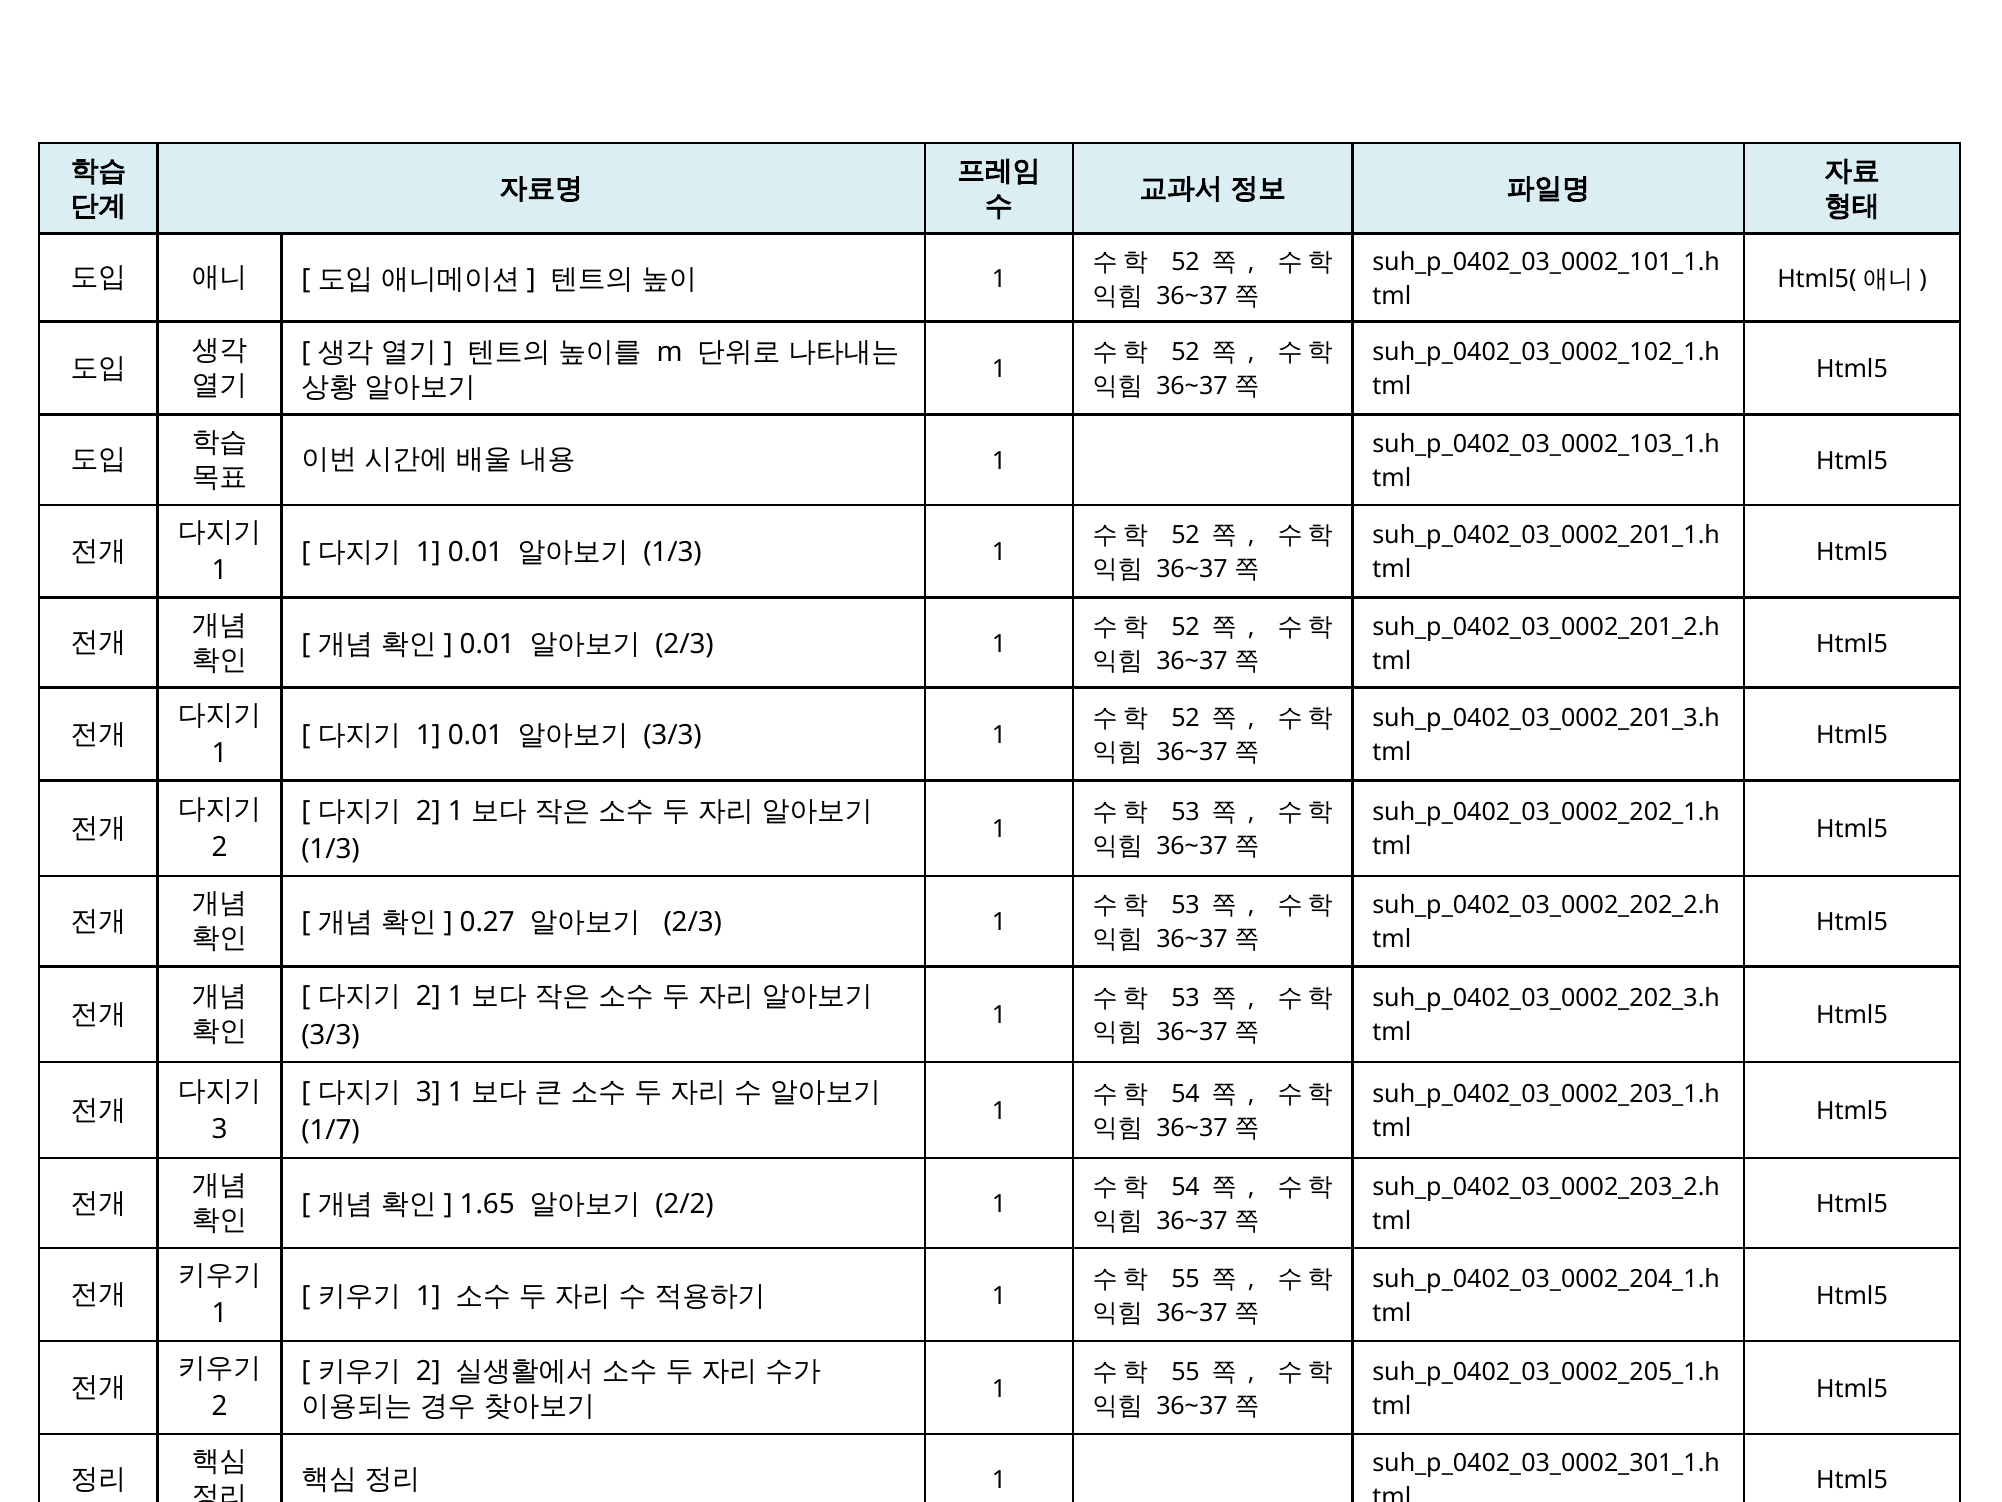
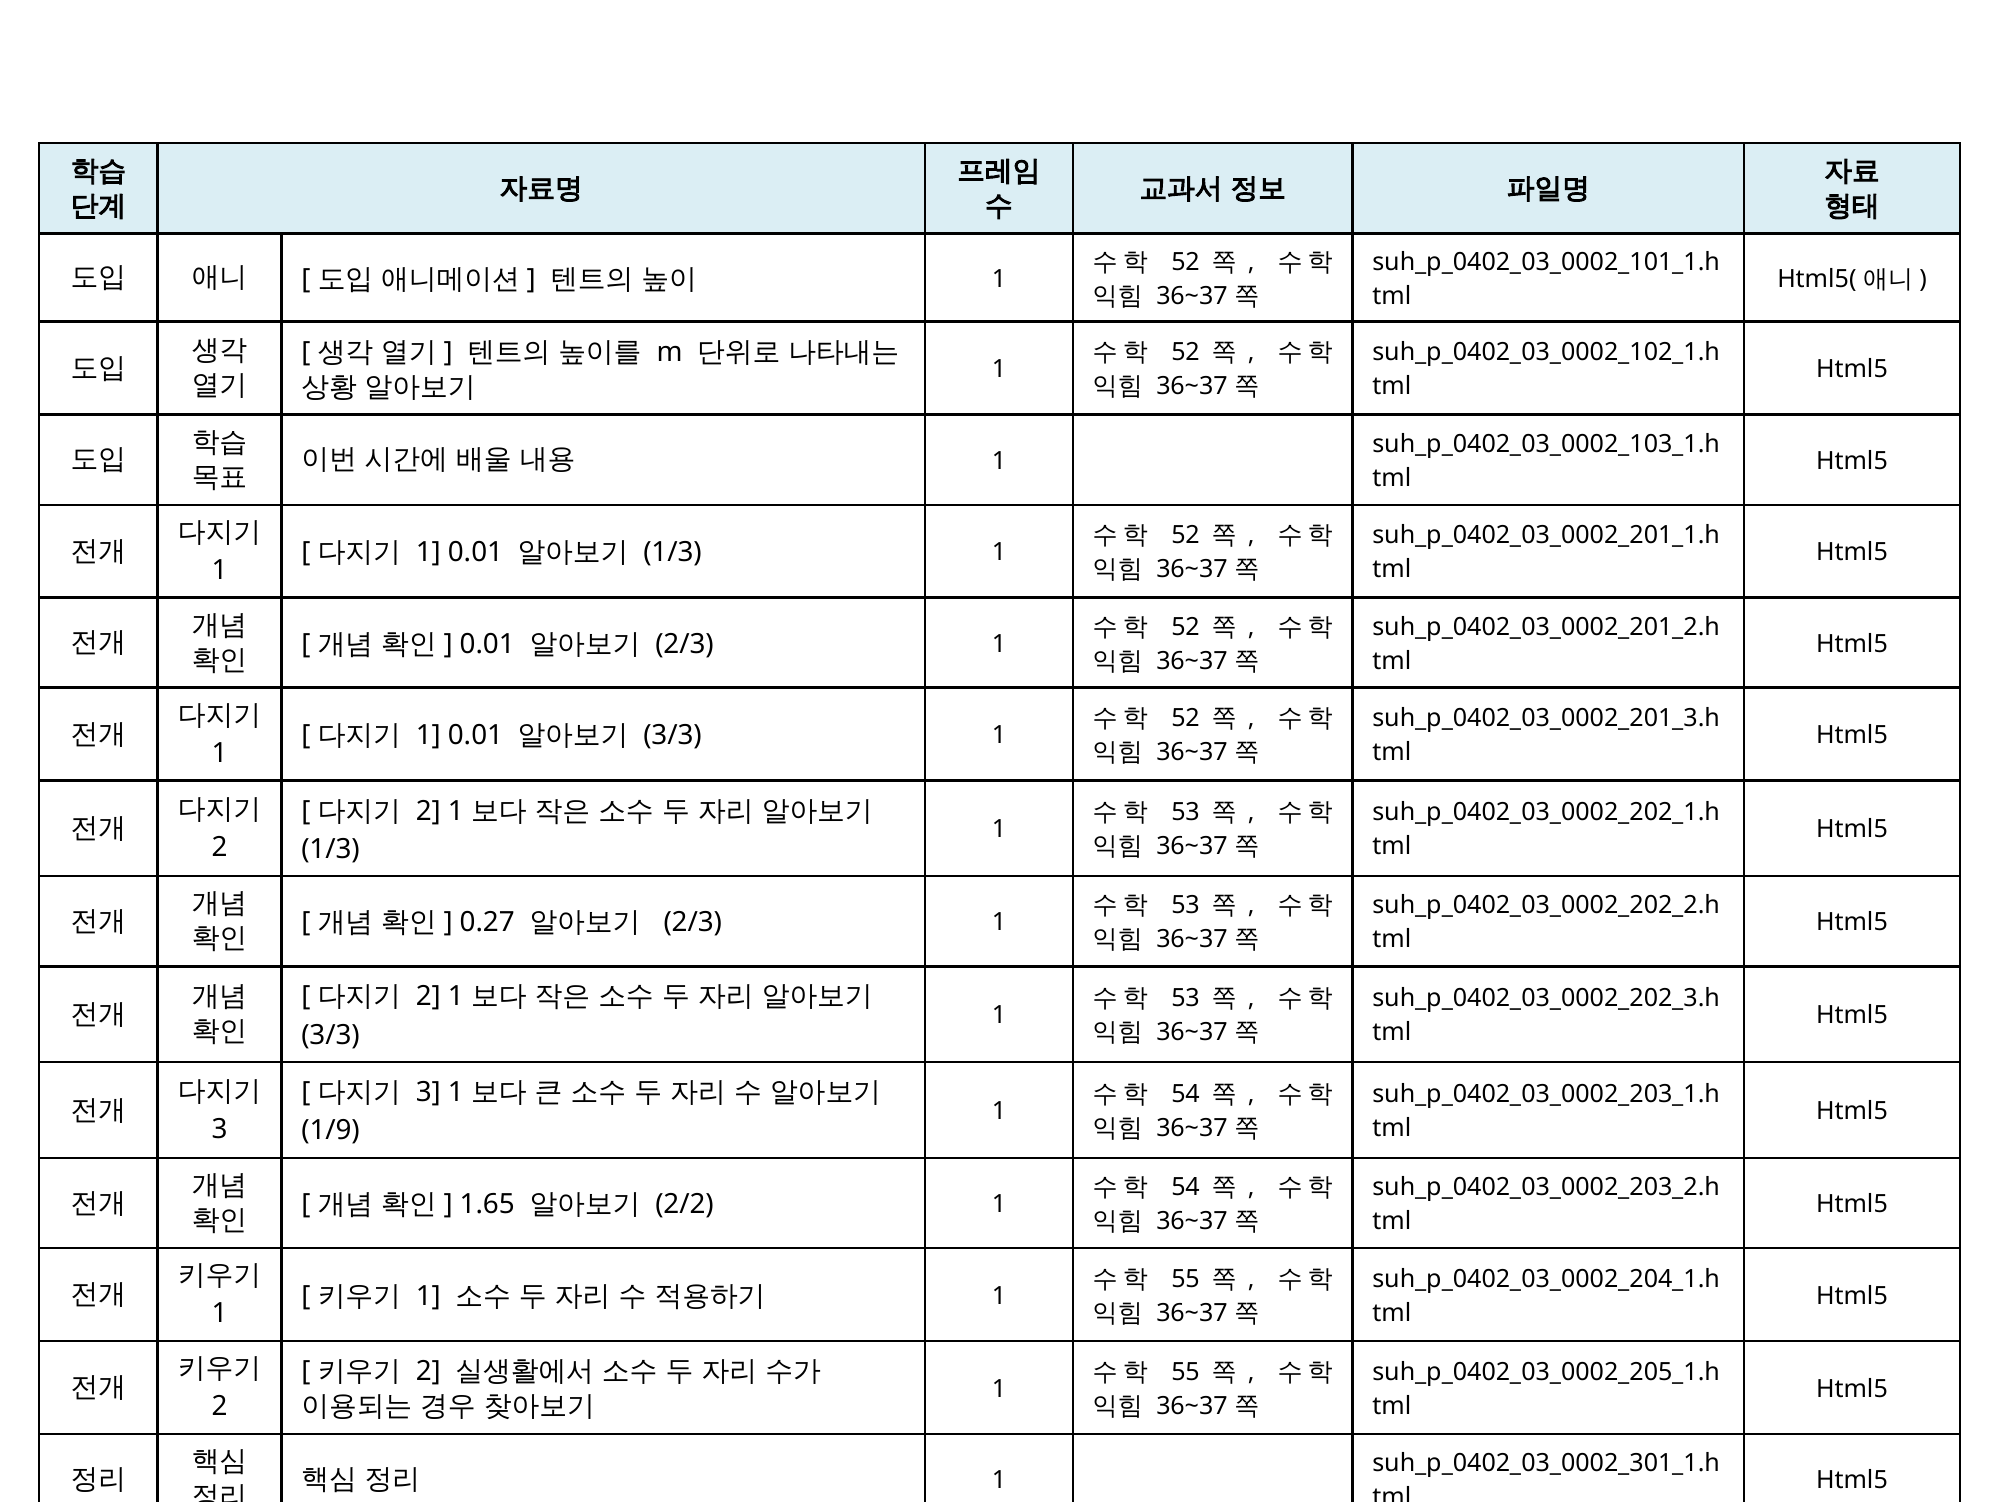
1/7: 1/7 -> 1/9 (331, 1130)
